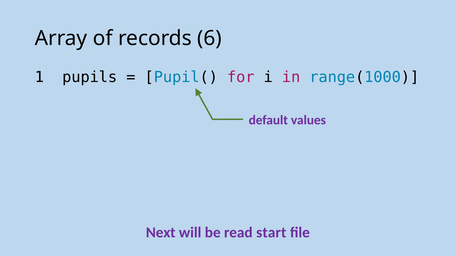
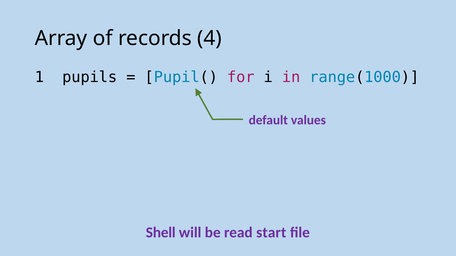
6: 6 -> 4 (210, 38)
Next: Next -> Shell (161, 233)
